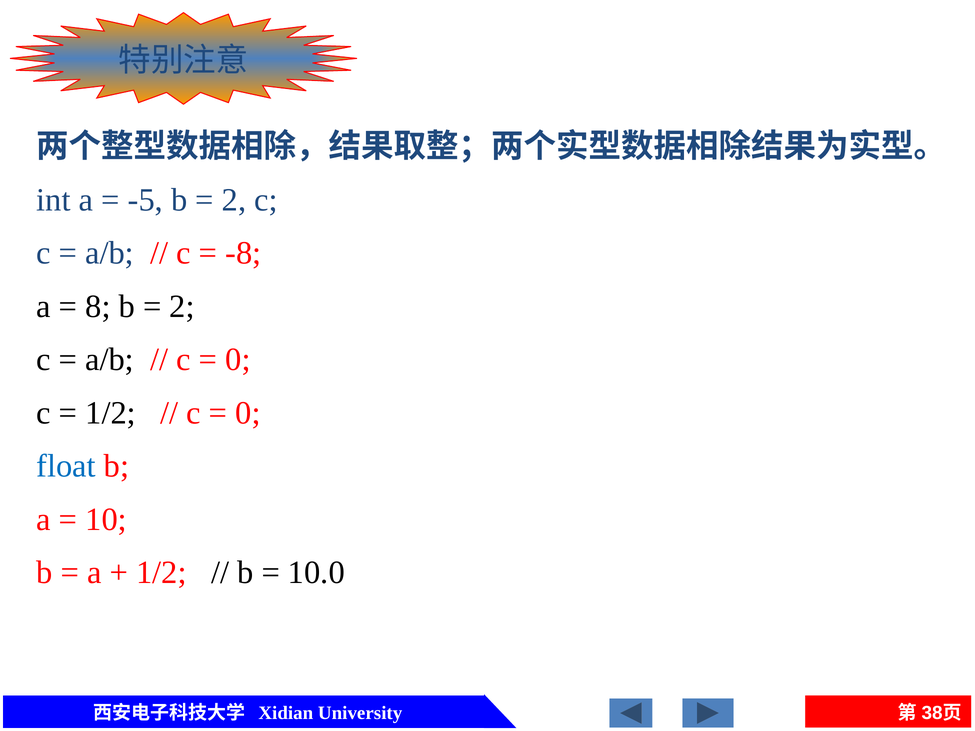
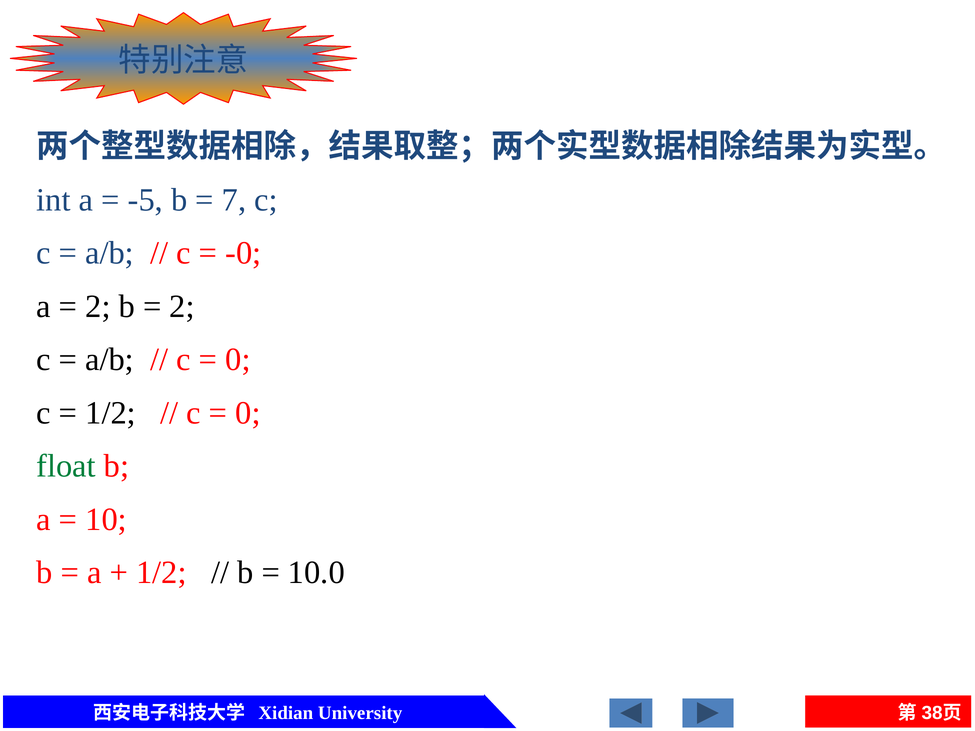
2: 2 -> 7 (234, 200)
-8: -8 -> -0 (243, 253)
8: 8 -> 2 (98, 306)
float colour: blue -> green (66, 466)
